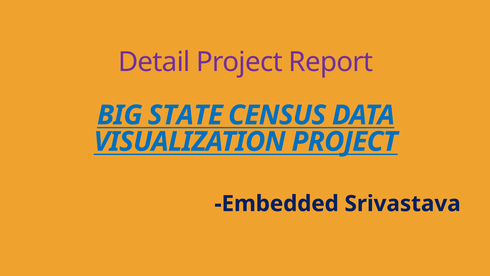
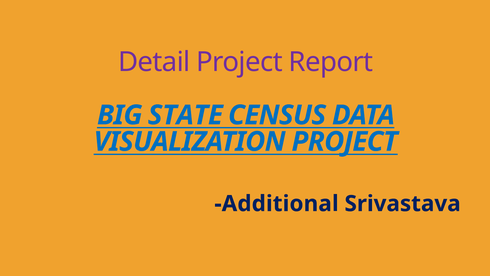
Embedded: Embedded -> Additional (276, 203)
